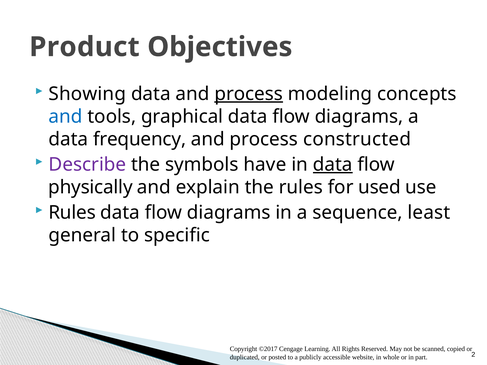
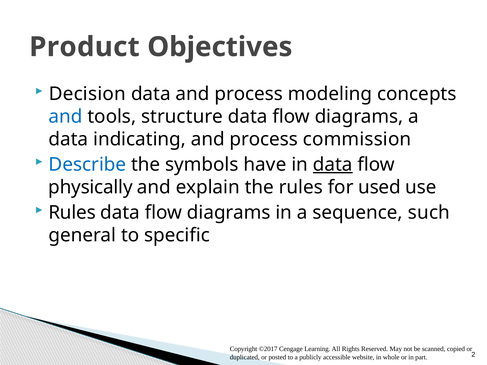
Showing: Showing -> Decision (87, 94)
process underline: present -> none (249, 94)
graphical: graphical -> structure (182, 117)
frequency: frequency -> indicating (140, 139)
constructed: constructed -> commission (357, 139)
Describe colour: purple -> blue (87, 165)
least: least -> such (429, 213)
